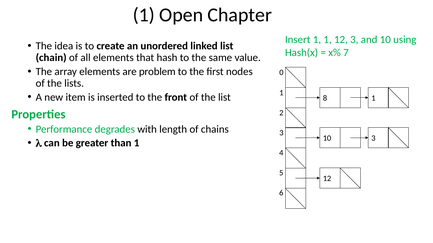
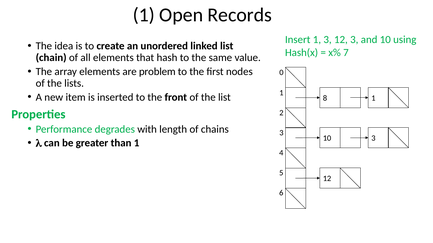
Chapter: Chapter -> Records (240, 15)
1 1: 1 -> 3 (328, 40)
